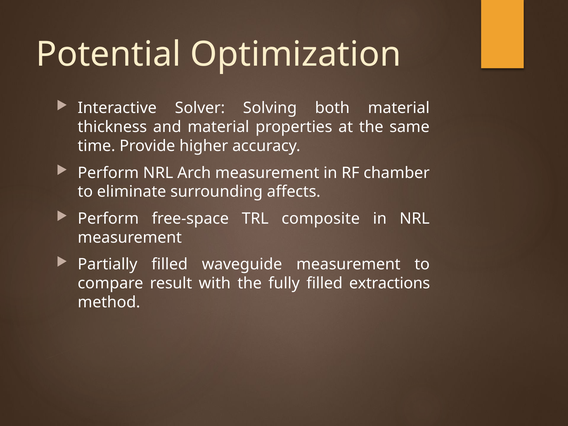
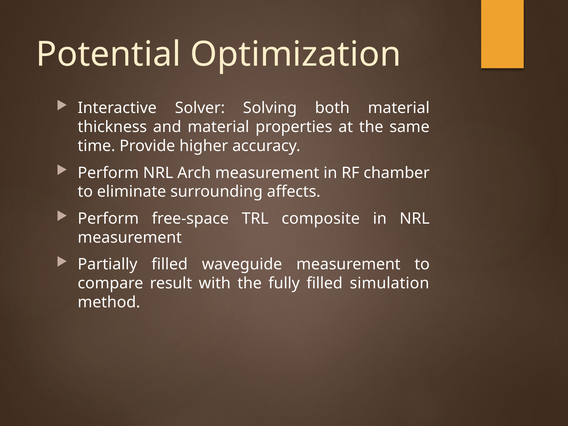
extractions: extractions -> simulation (389, 283)
